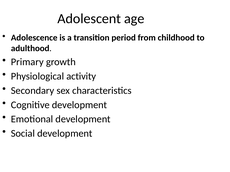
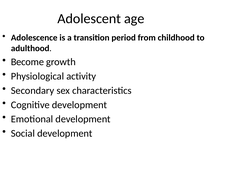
Primary: Primary -> Become (27, 62)
